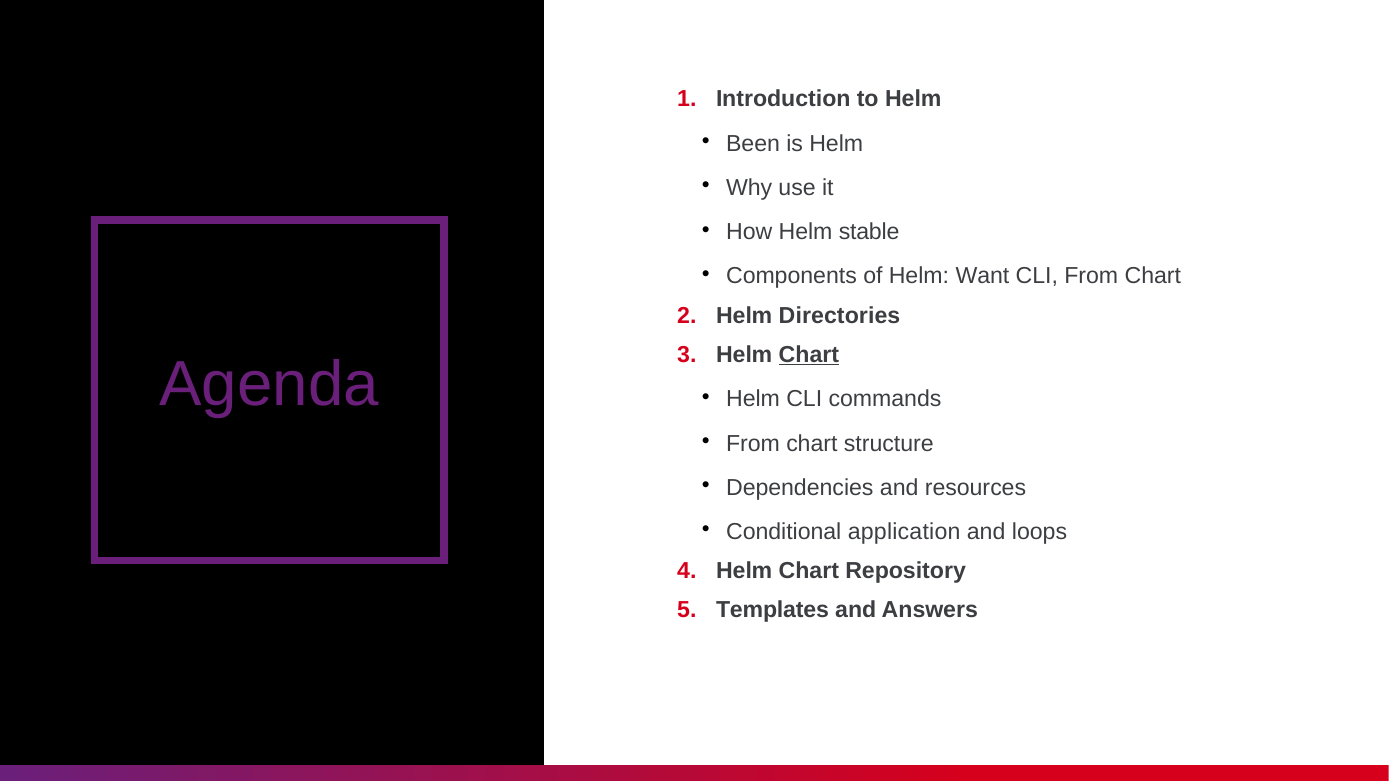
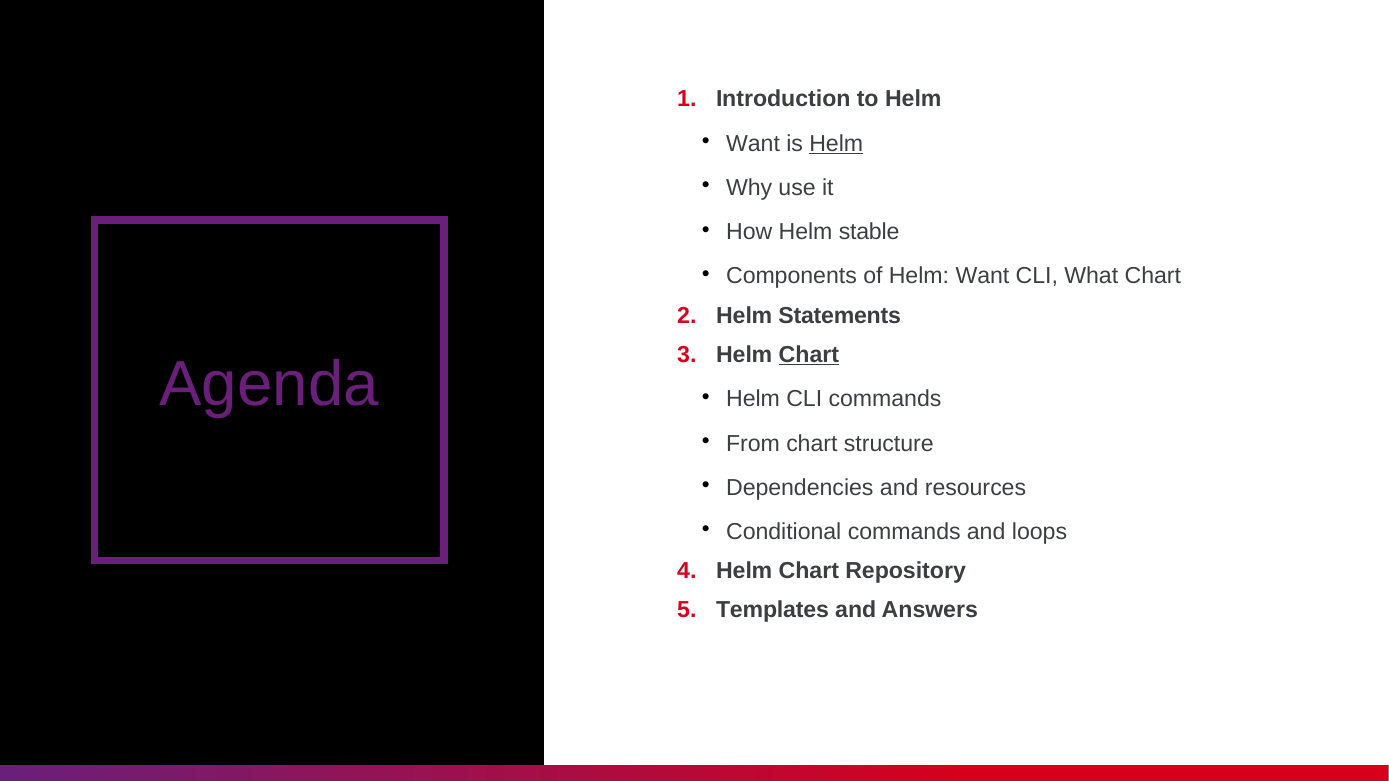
Been: Been -> Want (753, 144)
Helm underline: none -> present (836, 144)
CLI From: From -> What (1091, 276)
Directories: Directories -> Statements (840, 316)
Conditional application: application -> commands (904, 532)
